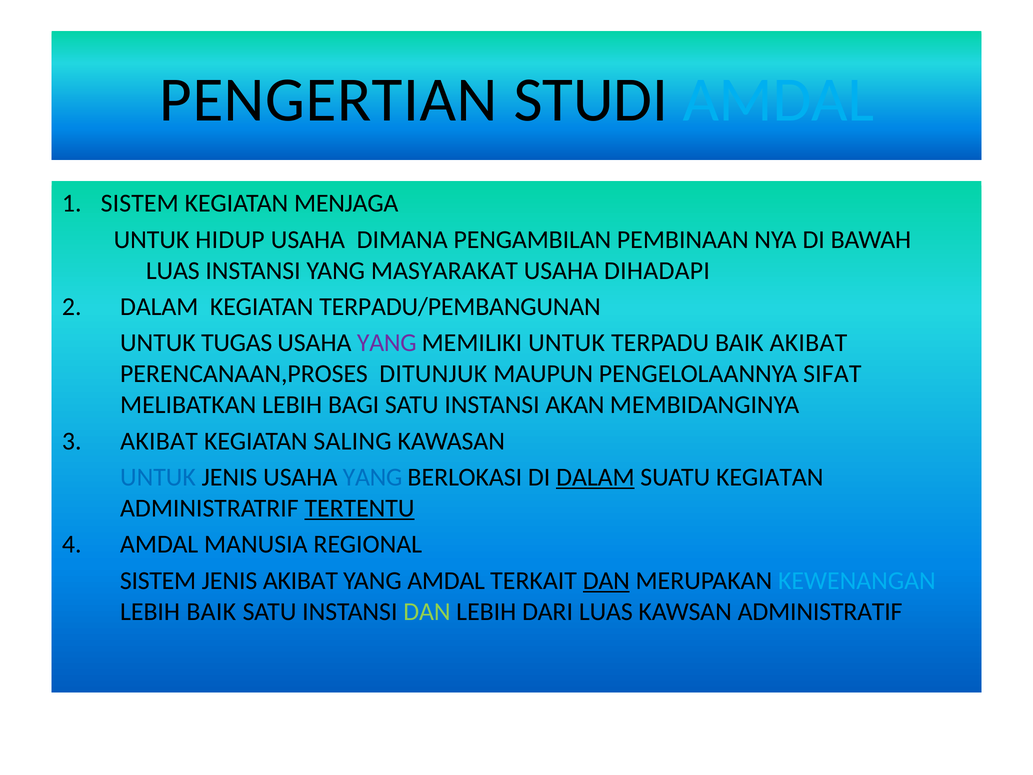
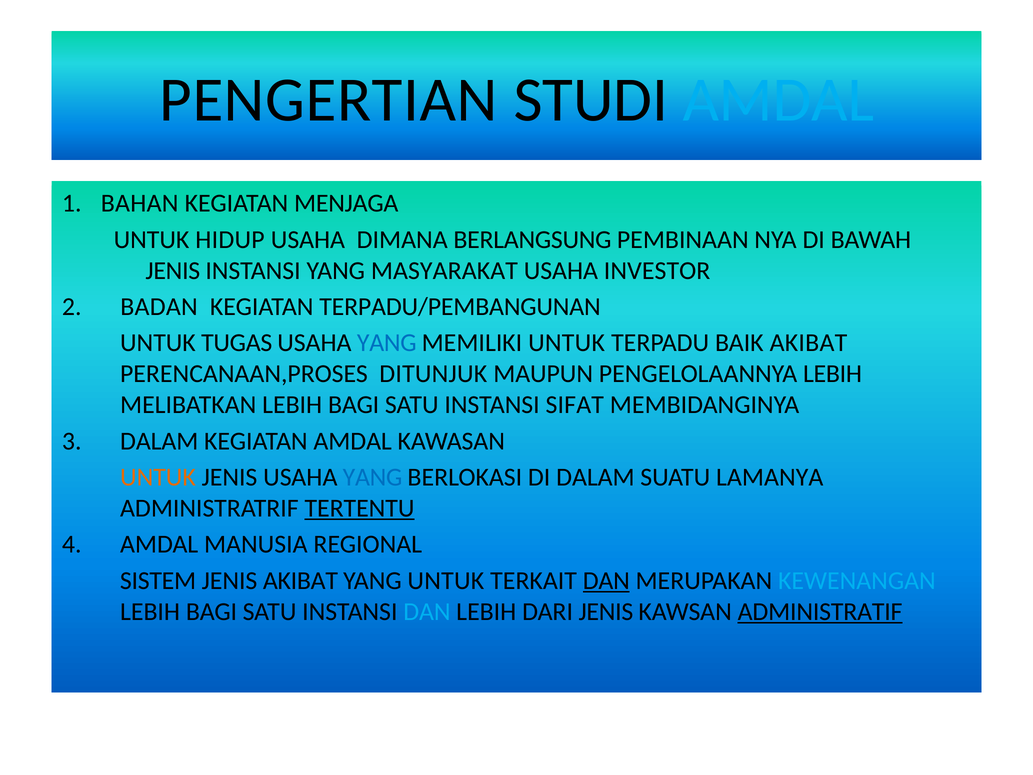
SISTEM: SISTEM -> BAHAN (140, 203)
PENGAMBILAN: PENGAMBILAN -> BERLANGSUNG (532, 239)
LUAS: LUAS -> JENIS (173, 270)
DIHADAPI: DIHADAPI -> INVESTOR (657, 270)
DALAM: DALAM -> BADAN (159, 307)
YANG colour: purple -> blue (387, 343)
PENGELOLAANNYA SIFAT: SIFAT -> LEBIH (833, 374)
AKAN: AKAN -> SIFAT (575, 405)
AKIBAT: AKIBAT -> DALAM (159, 441)
KEGIATAN SALING: SALING -> AMDAL (353, 441)
UNTUK colour: blue -> orange (158, 477)
DALAM underline: present -> none (595, 477)
SUATU KEGIATAN: KEGIATAN -> LAMANYA (770, 477)
YANG AMDAL: AMDAL -> UNTUK (446, 580)
BAIK: BAIK -> BAGI (212, 611)
DAN colour: light green -> light blue (427, 611)
DARI LUAS: LUAS -> JENIS (606, 611)
ADMINISTRATIF underline: none -> present (820, 611)
